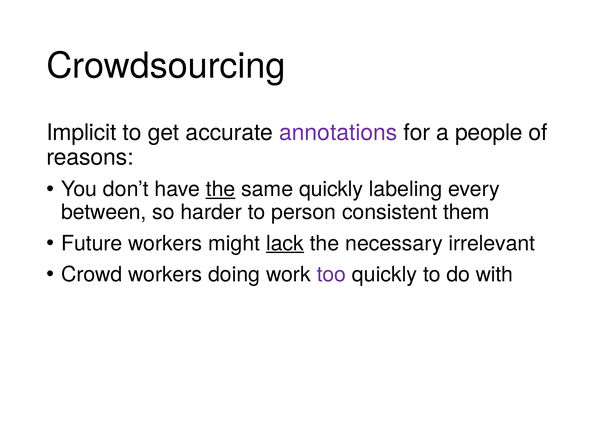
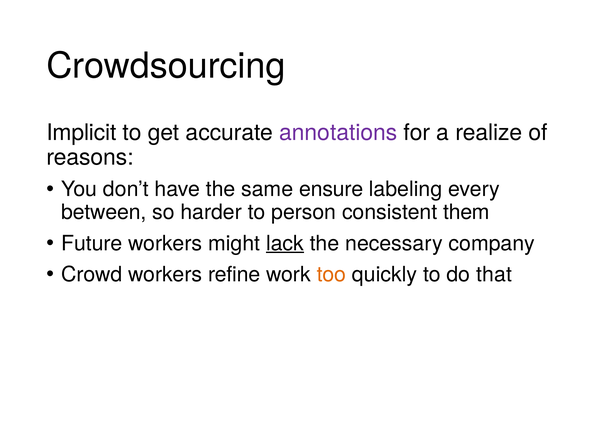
people: people -> realize (489, 133)
the underline: present -> none (221, 190)
same quickly: quickly -> ensure (331, 190)
irrelevant: irrelevant -> company (492, 244)
doing: doing -> refine (234, 275)
too colour: purple -> orange (331, 275)
with: with -> that (494, 275)
